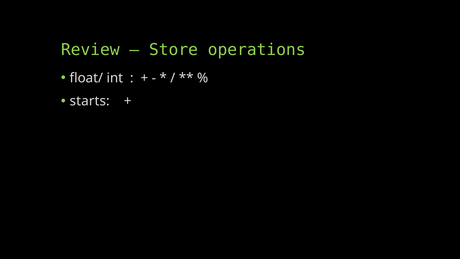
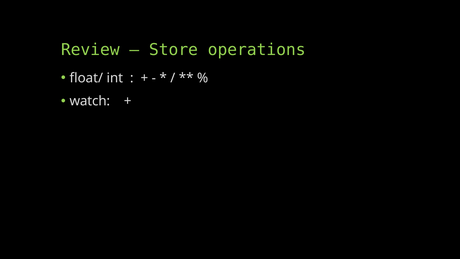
starts: starts -> watch (90, 101)
